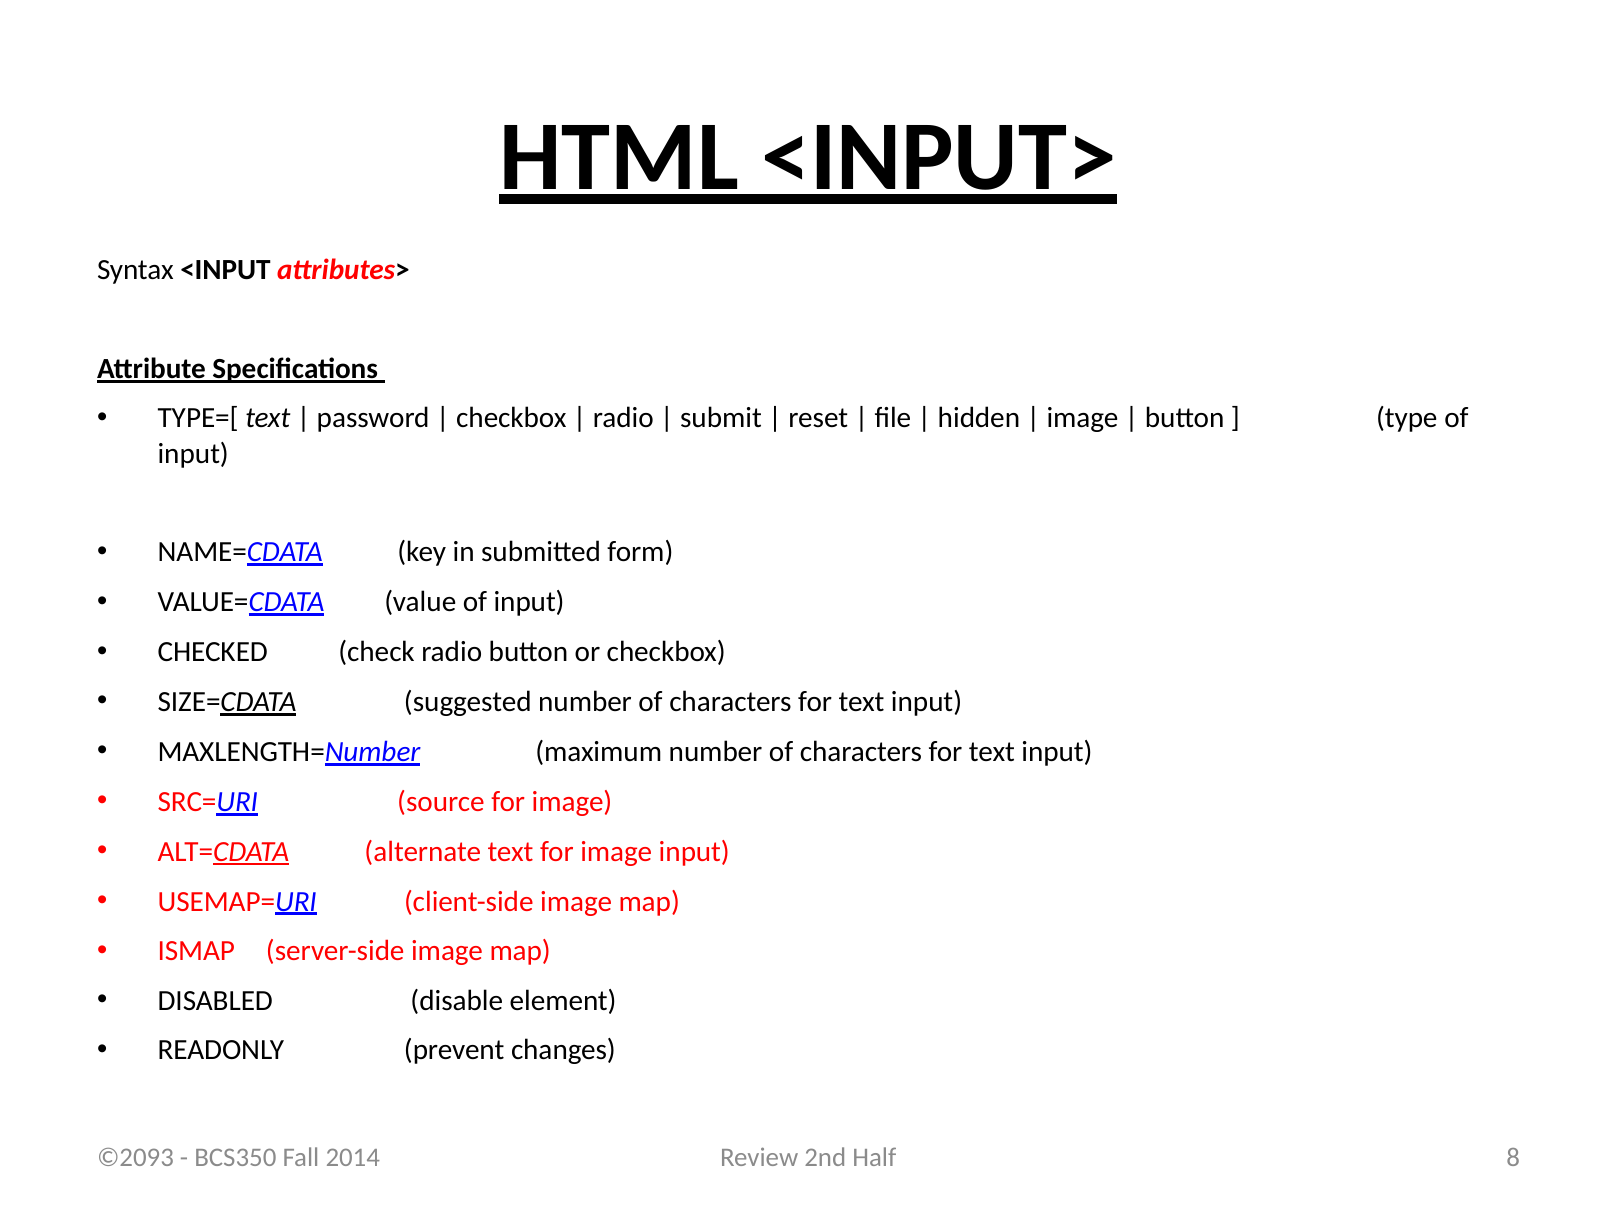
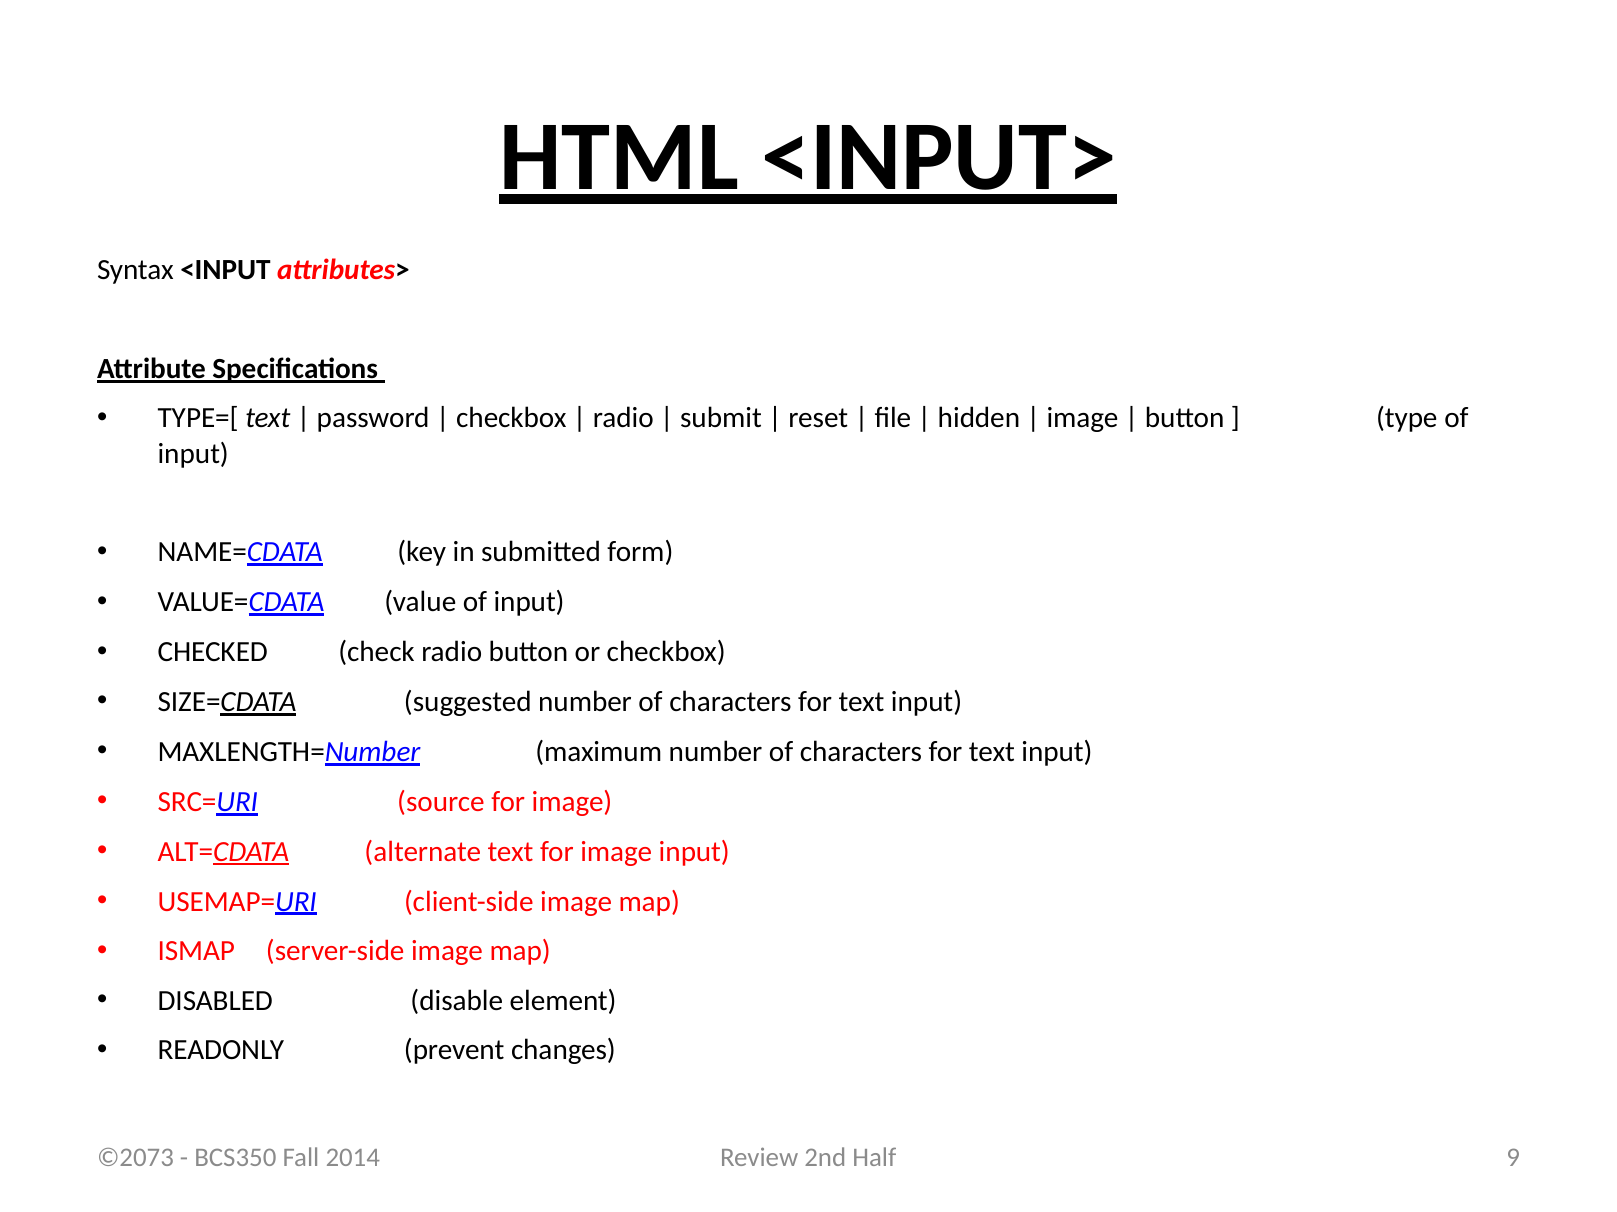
8: 8 -> 9 (1513, 1158)
©2093: ©2093 -> ©2073 (135, 1158)
